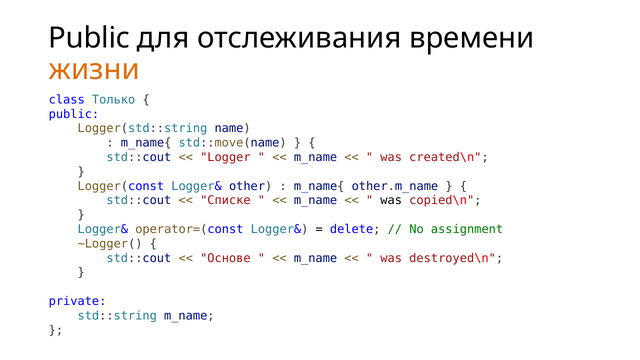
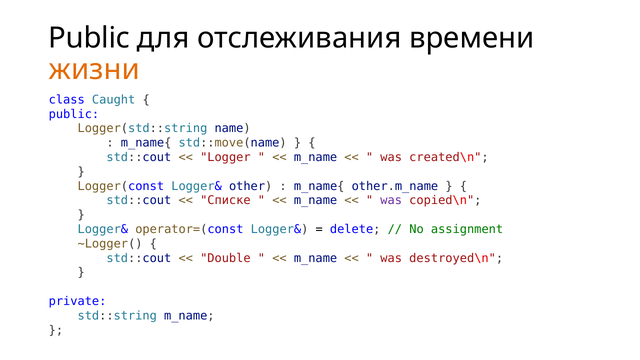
Только: Только -> Caught (114, 100)
was colour: black -> purple (391, 200)
Основе: Основе -> Double (225, 258)
